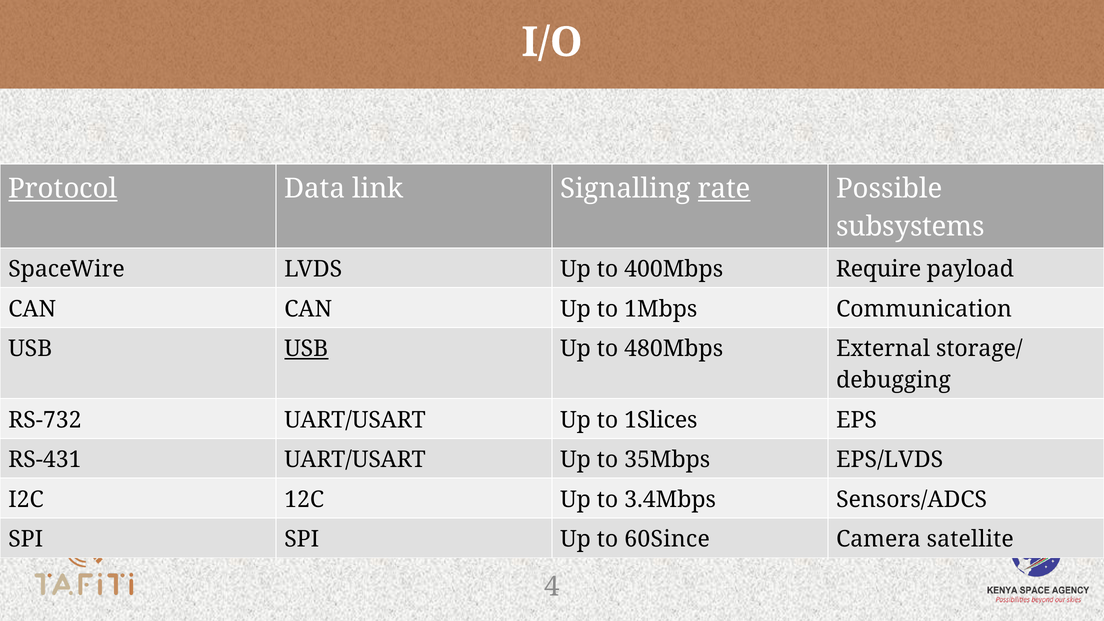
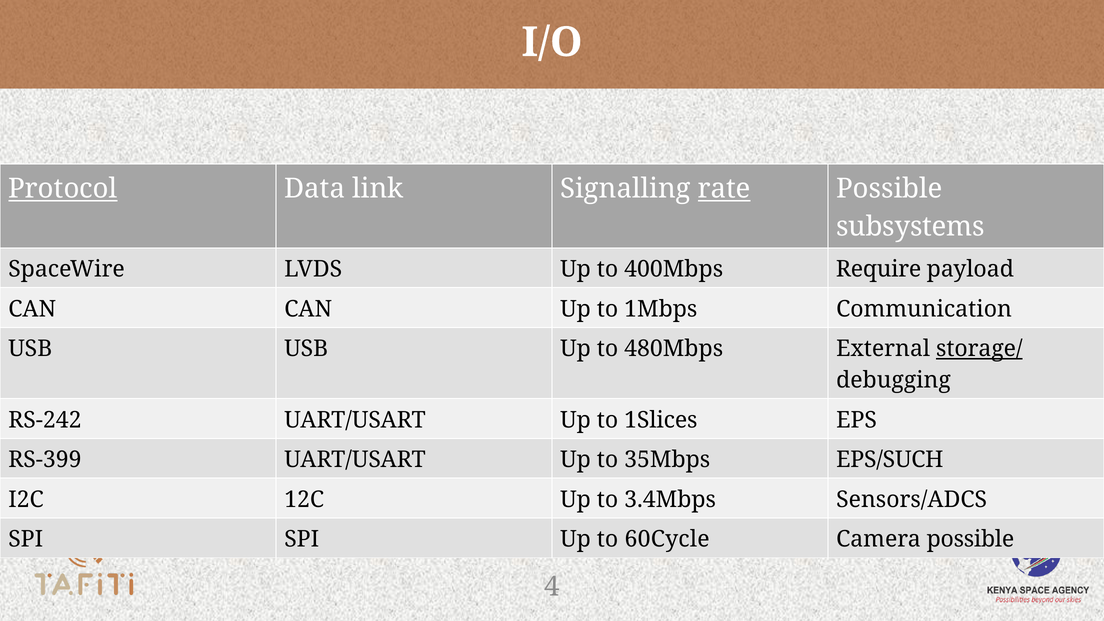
USB underline: present -> none (306, 349)
storage/ underline: none -> present (979, 349)
RS-732: RS-732 -> RS-242 (45, 420)
RS-431: RS-431 -> RS-399 (45, 460)
EPS/LVDS: EPS/LVDS -> EPS/SUCH (890, 460)
60Since: 60Since -> 60Cycle (667, 539)
Camera satellite: satellite -> possible (970, 539)
